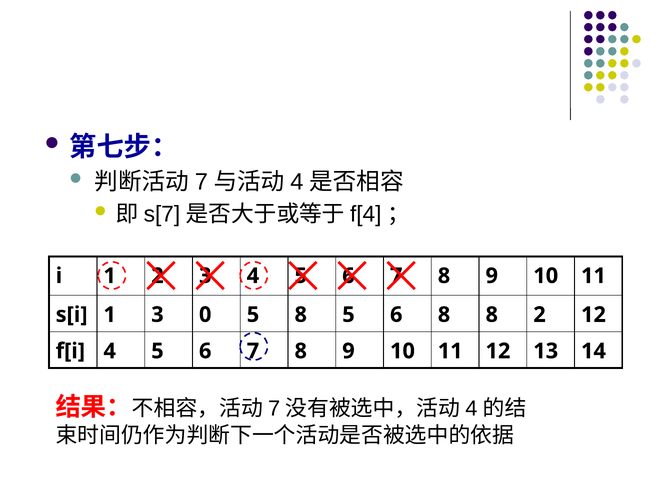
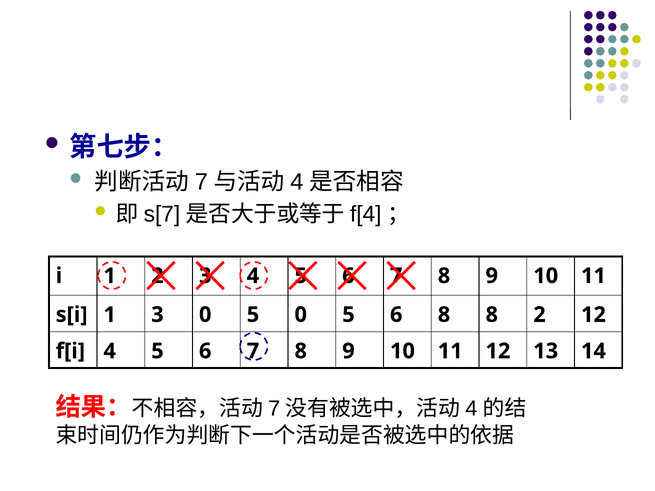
5 8: 8 -> 0 (301, 315)
